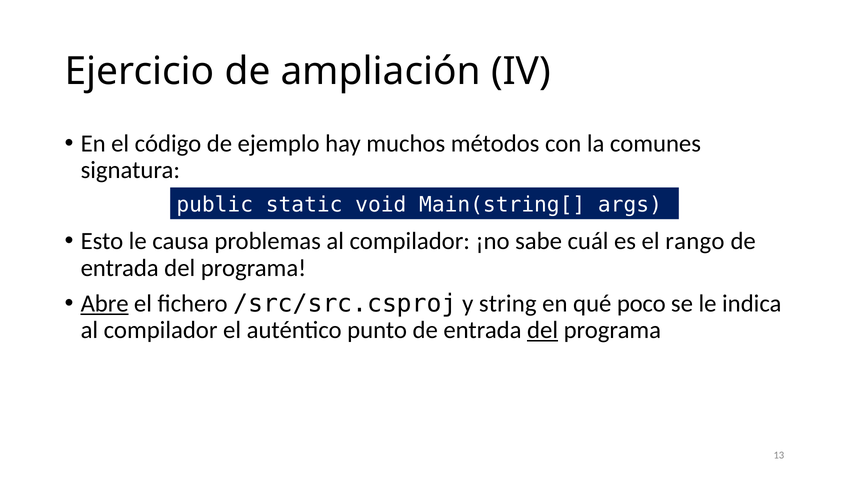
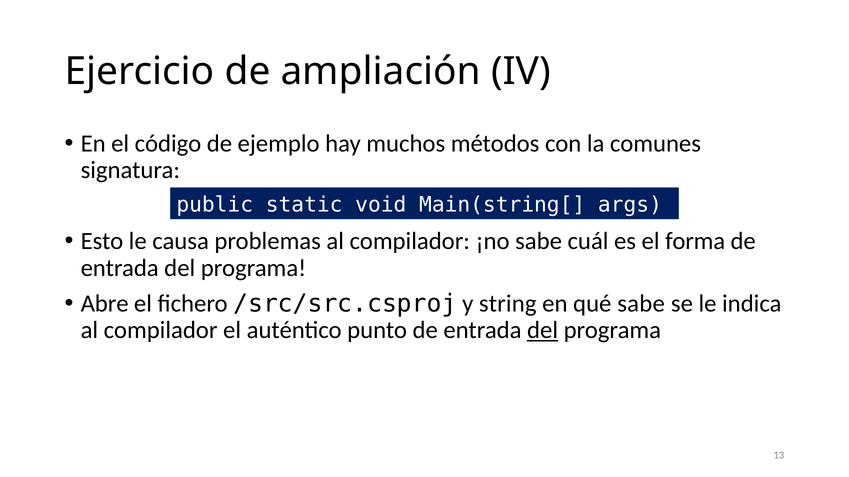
rango: rango -> forma (695, 241)
Abre underline: present -> none (105, 304)
qué poco: poco -> sabe (641, 304)
